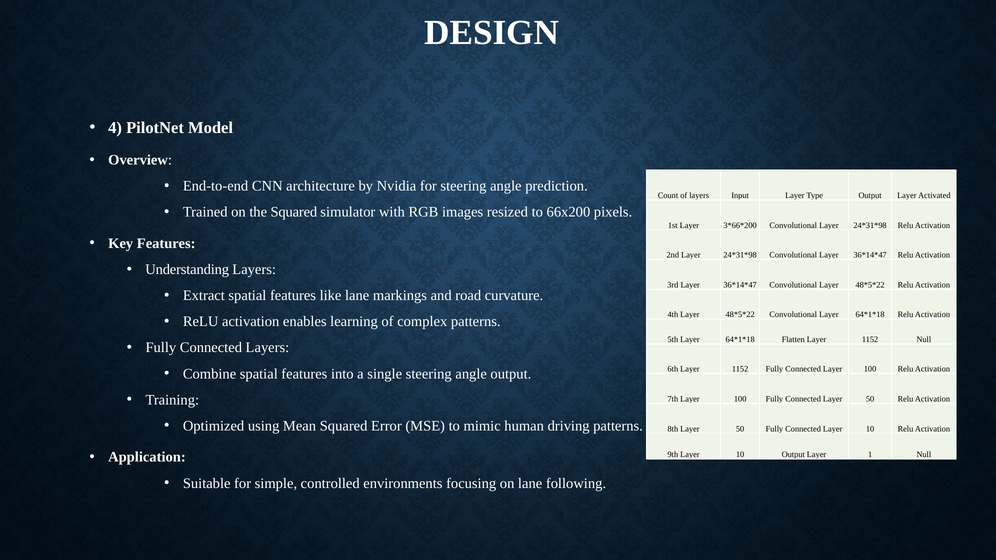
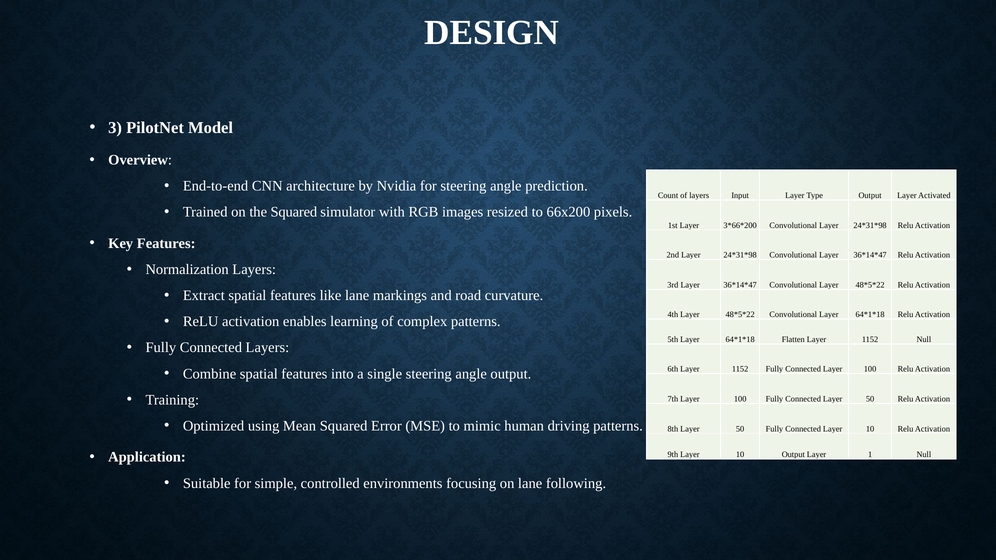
4: 4 -> 3 (115, 128)
Understanding: Understanding -> Normalization (187, 270)
